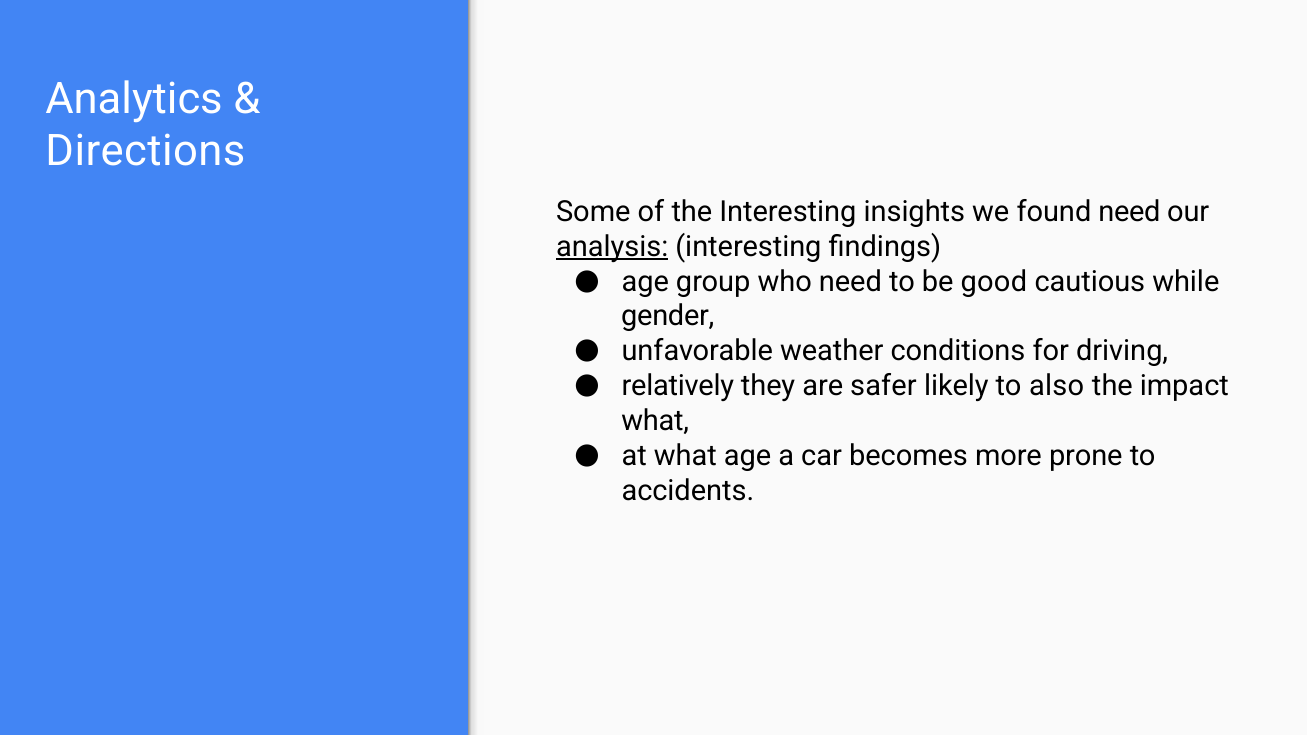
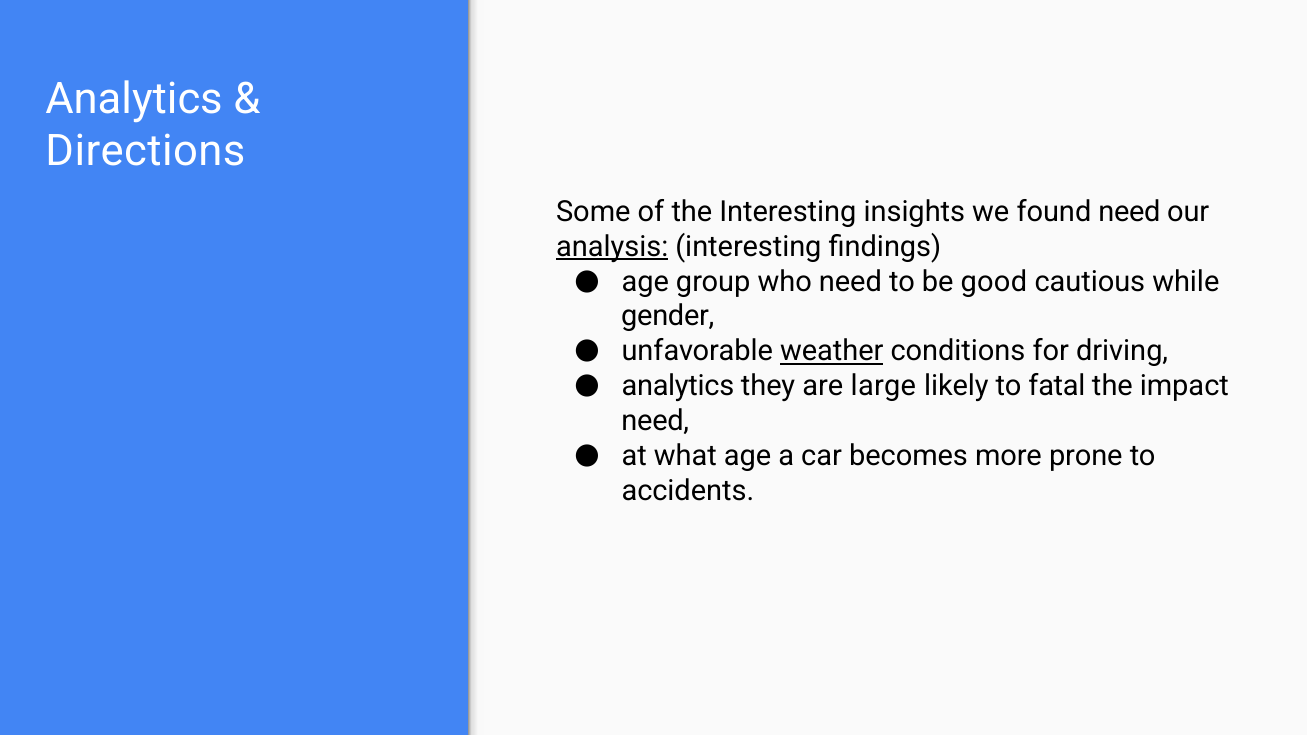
weather underline: none -> present (832, 351)
relatively: relatively -> analytics (678, 386)
safer: safer -> large (883, 386)
also: also -> fatal (1057, 386)
what: what -> need (655, 421)
